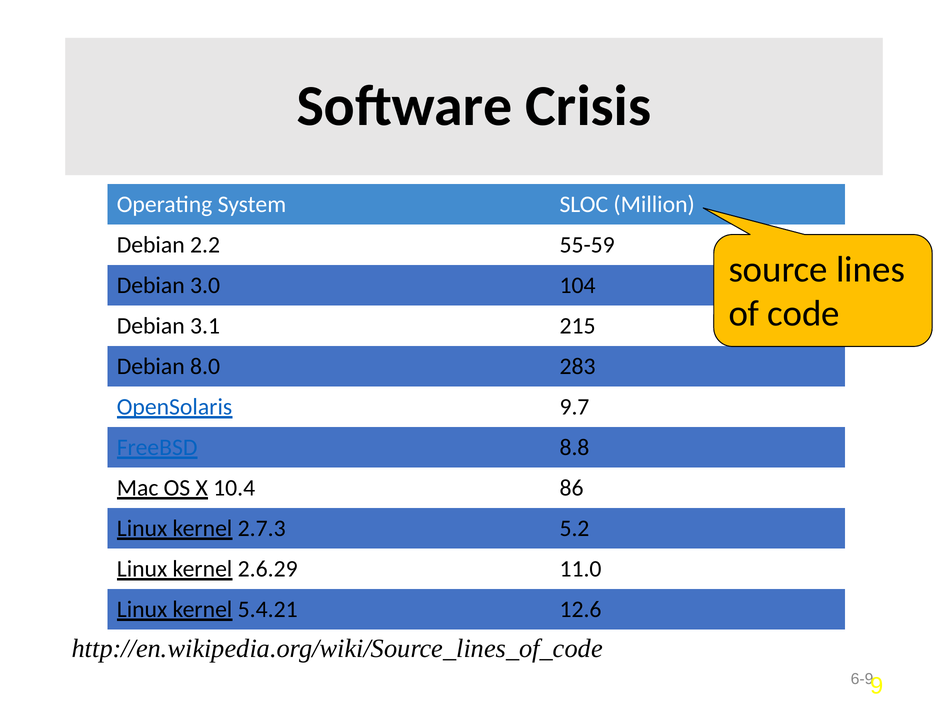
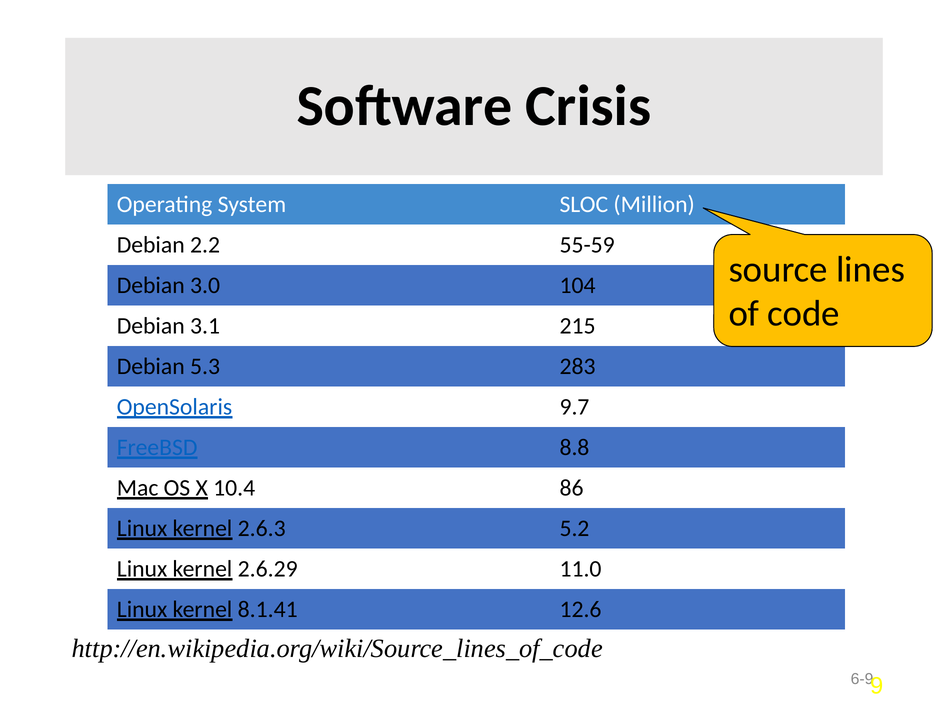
8.0: 8.0 -> 5.3 (205, 366)
2.7.3: 2.7.3 -> 2.6.3 (262, 528)
5.4.21: 5.4.21 -> 8.1.41 (268, 609)
